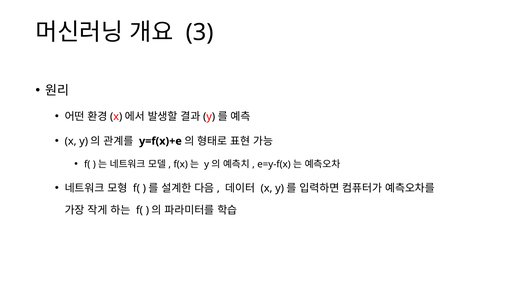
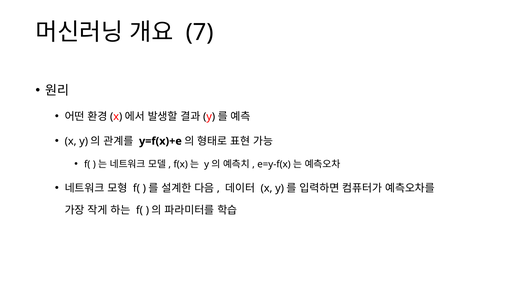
3: 3 -> 7 (200, 32)
